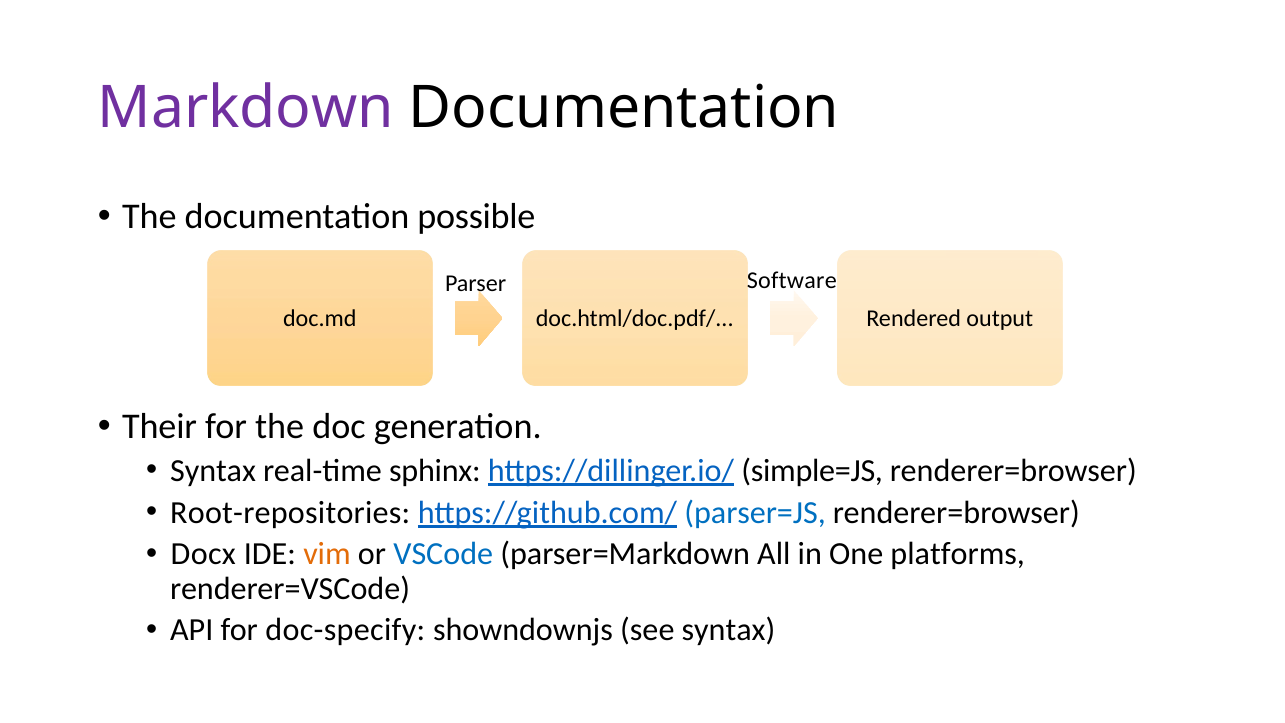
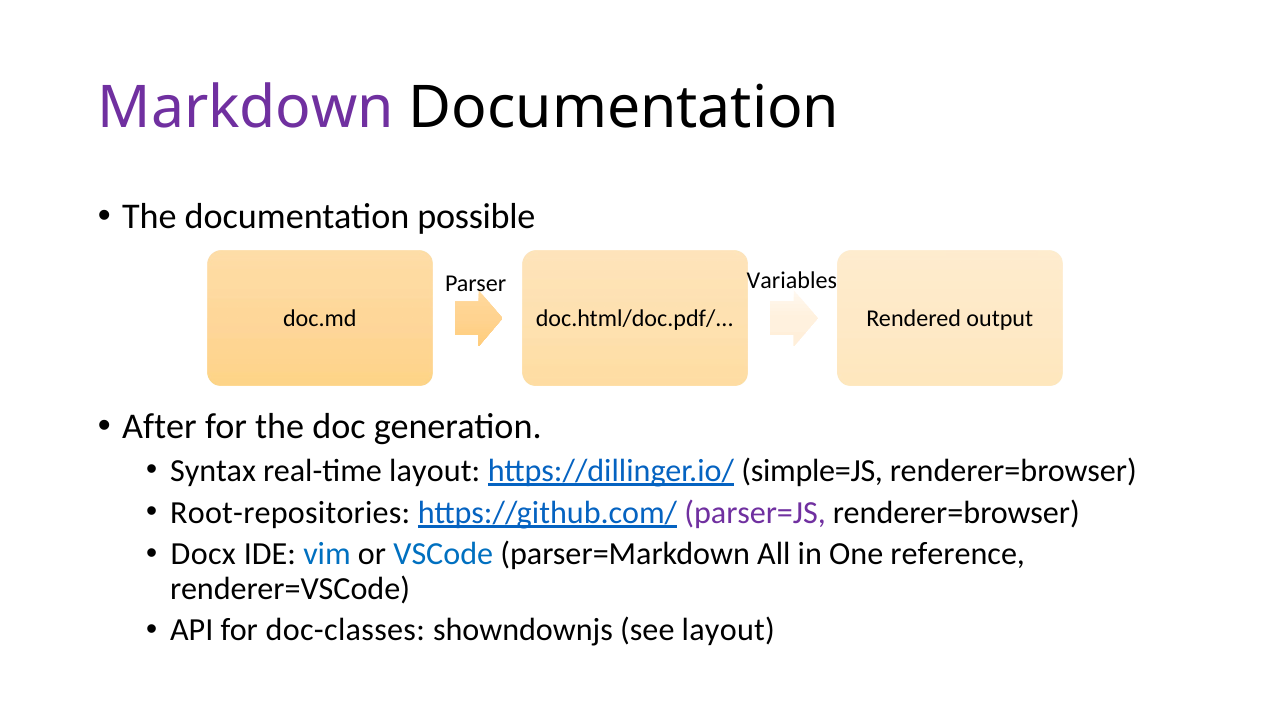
Software: Software -> Variables (792, 281)
Their: Their -> After (159, 426)
real-time sphinx: sphinx -> layout (435, 470)
parser=JS colour: blue -> purple (755, 512)
vim colour: orange -> blue (327, 554)
platforms: platforms -> reference (958, 554)
doc-specify: doc-specify -> doc-classes (345, 630)
see syntax: syntax -> layout (728, 630)
